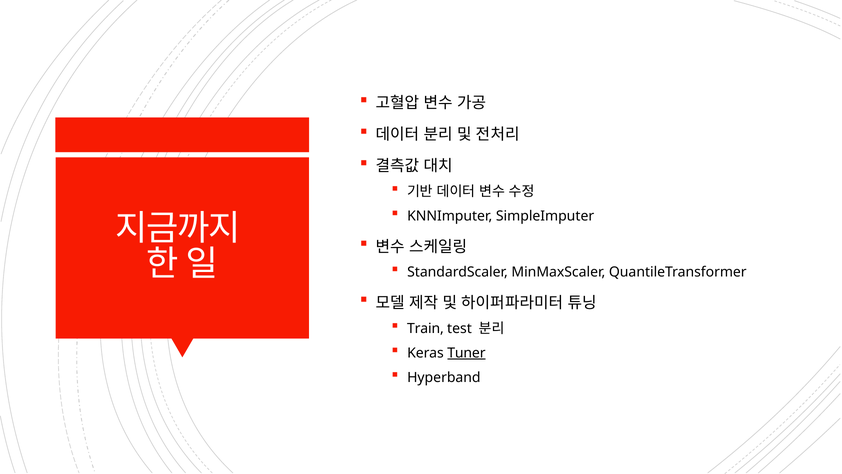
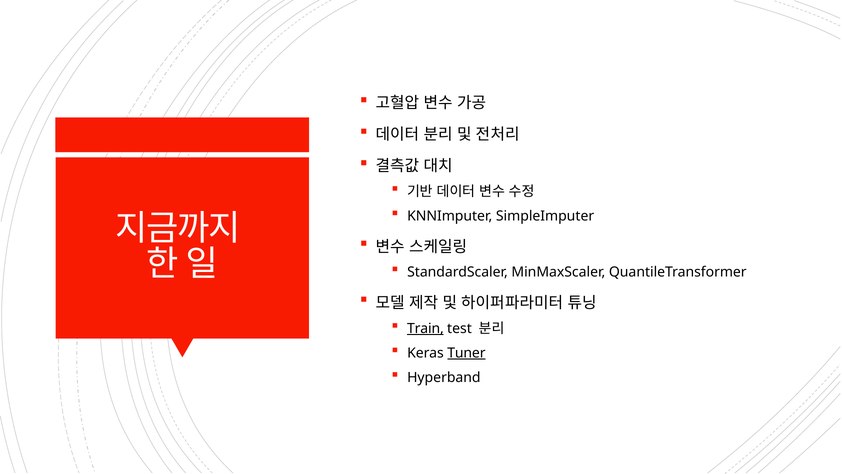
Train underline: none -> present (425, 328)
